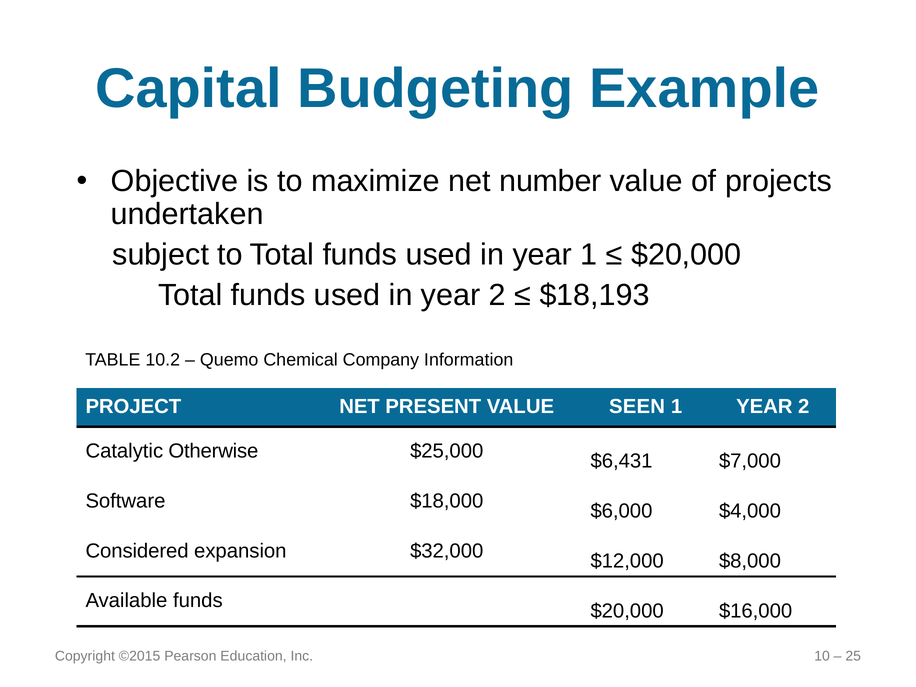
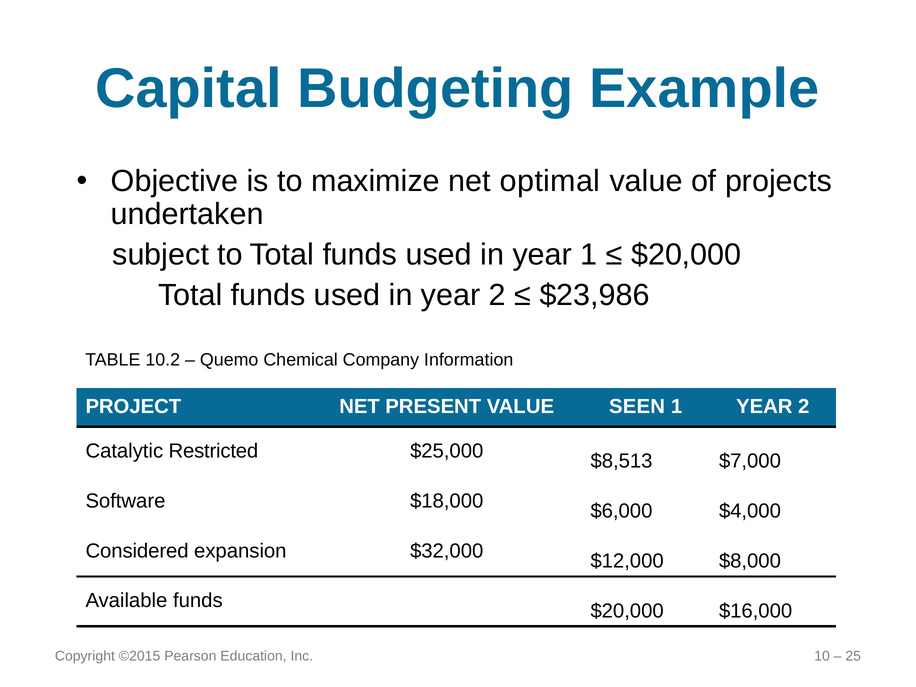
number: number -> optimal (550, 181)
$18,193: $18,193 -> $23,986 (595, 295)
Otherwise: Otherwise -> Restricted (213, 451)
$6,431: $6,431 -> $8,513 (622, 461)
